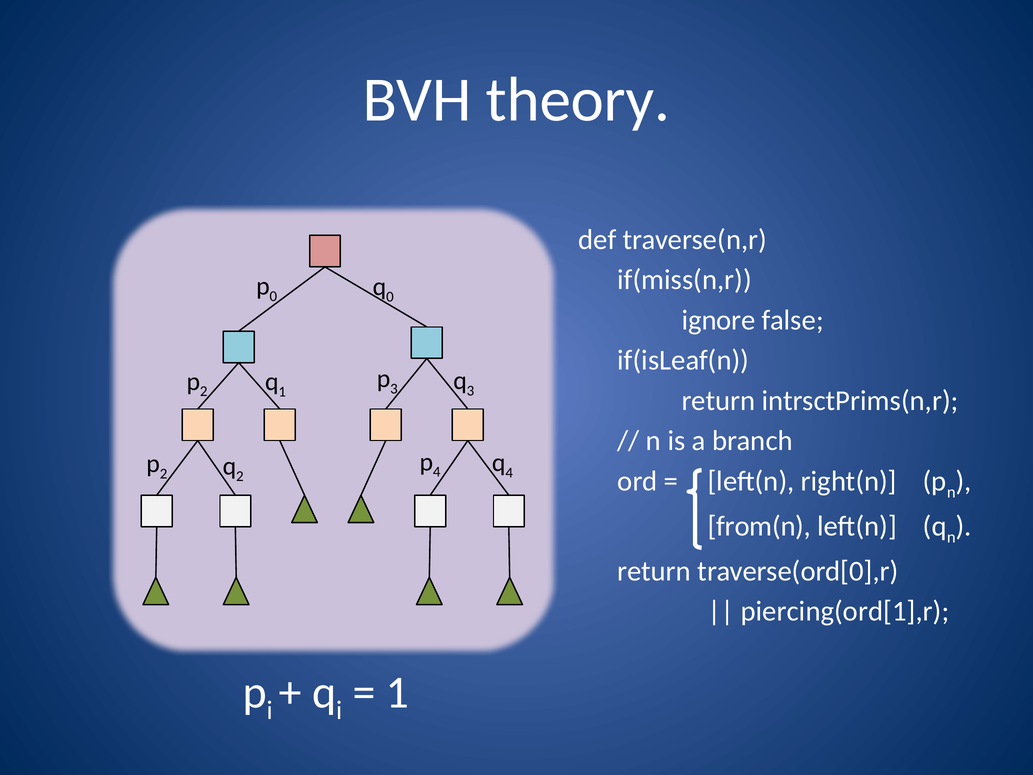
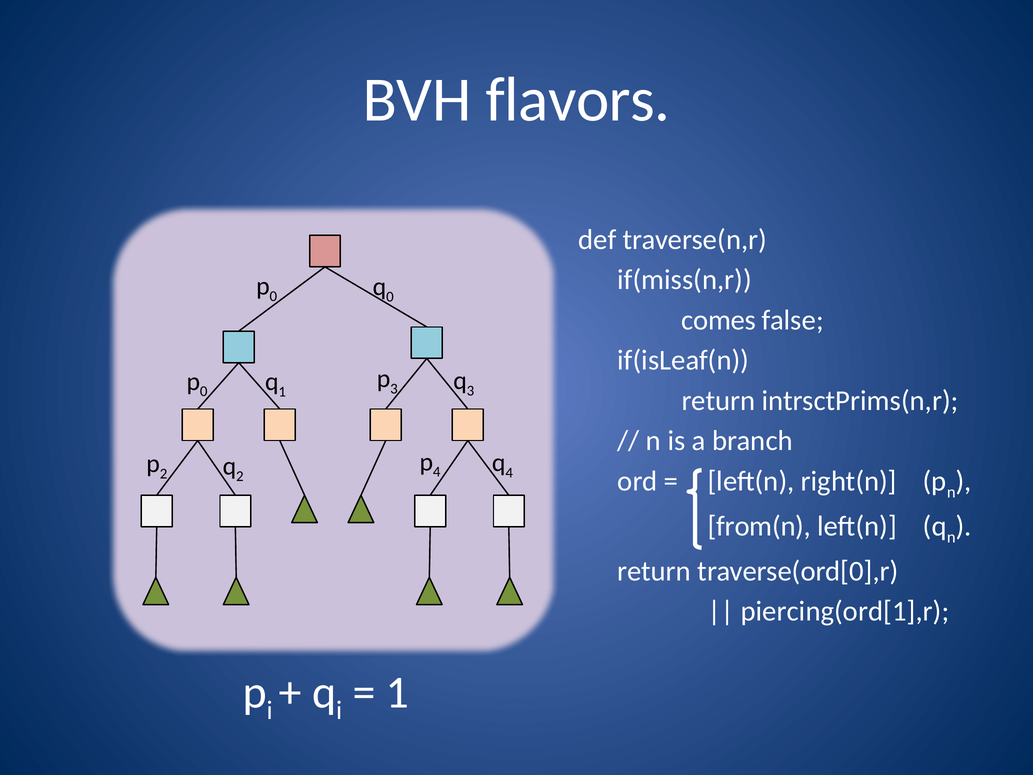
theory: theory -> flavors (578, 100)
ignore: ignore -> comes (719, 320)
2: 2 -> 0 (204, 391)
